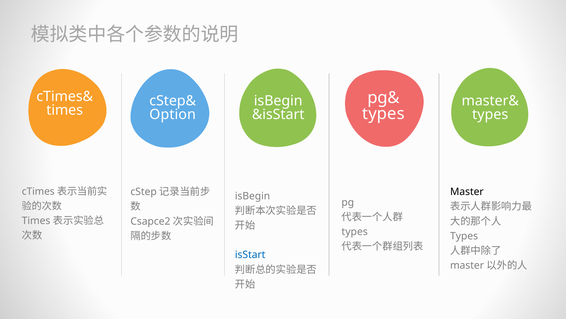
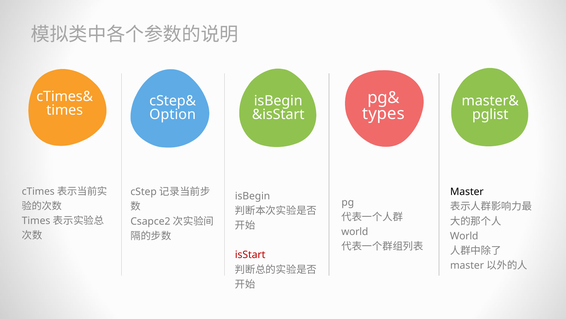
types: types -> pglist (490, 114)
types: types -> world (355, 231)
Types: Types -> World (464, 236)
isStart colour: blue -> red (250, 254)
